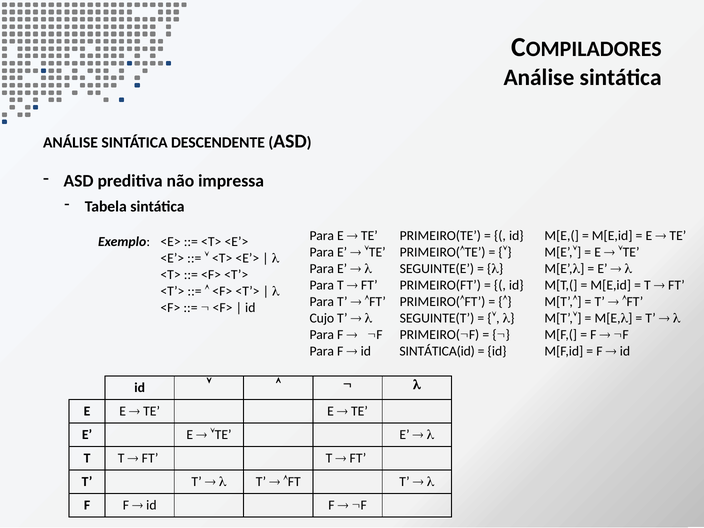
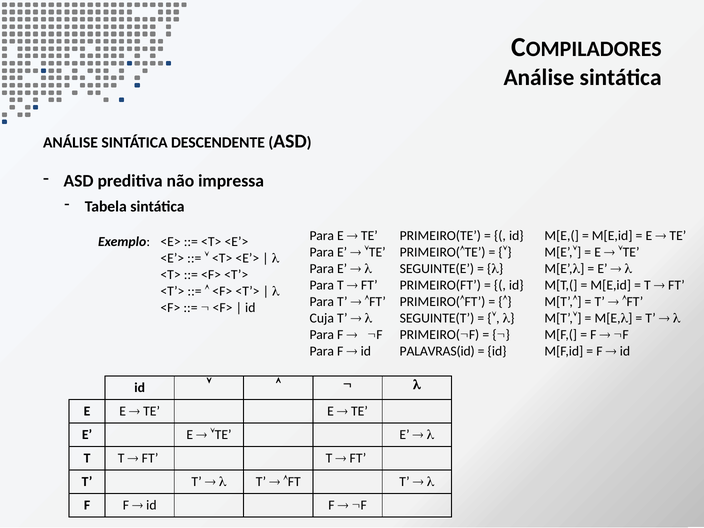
Cujo: Cujo -> Cuja (322, 318)
SINTÁTICA(id: SINTÁTICA(id -> PALAVRAS(id (437, 351)
